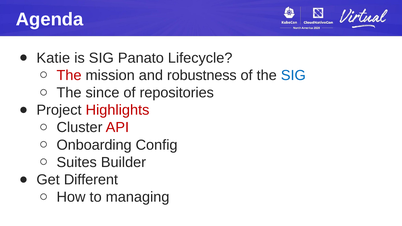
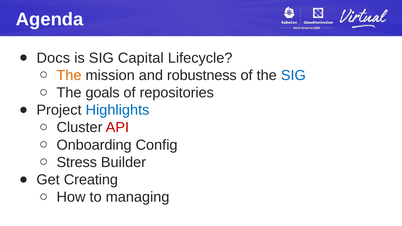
Katie: Katie -> Docs (53, 58)
Panato: Panato -> Capital (141, 58)
The colour: red -> orange (69, 75)
since: since -> goals (103, 93)
Highlights colour: red -> blue (117, 110)
Suites: Suites -> Stress (77, 162)
Different: Different -> Creating (91, 180)
